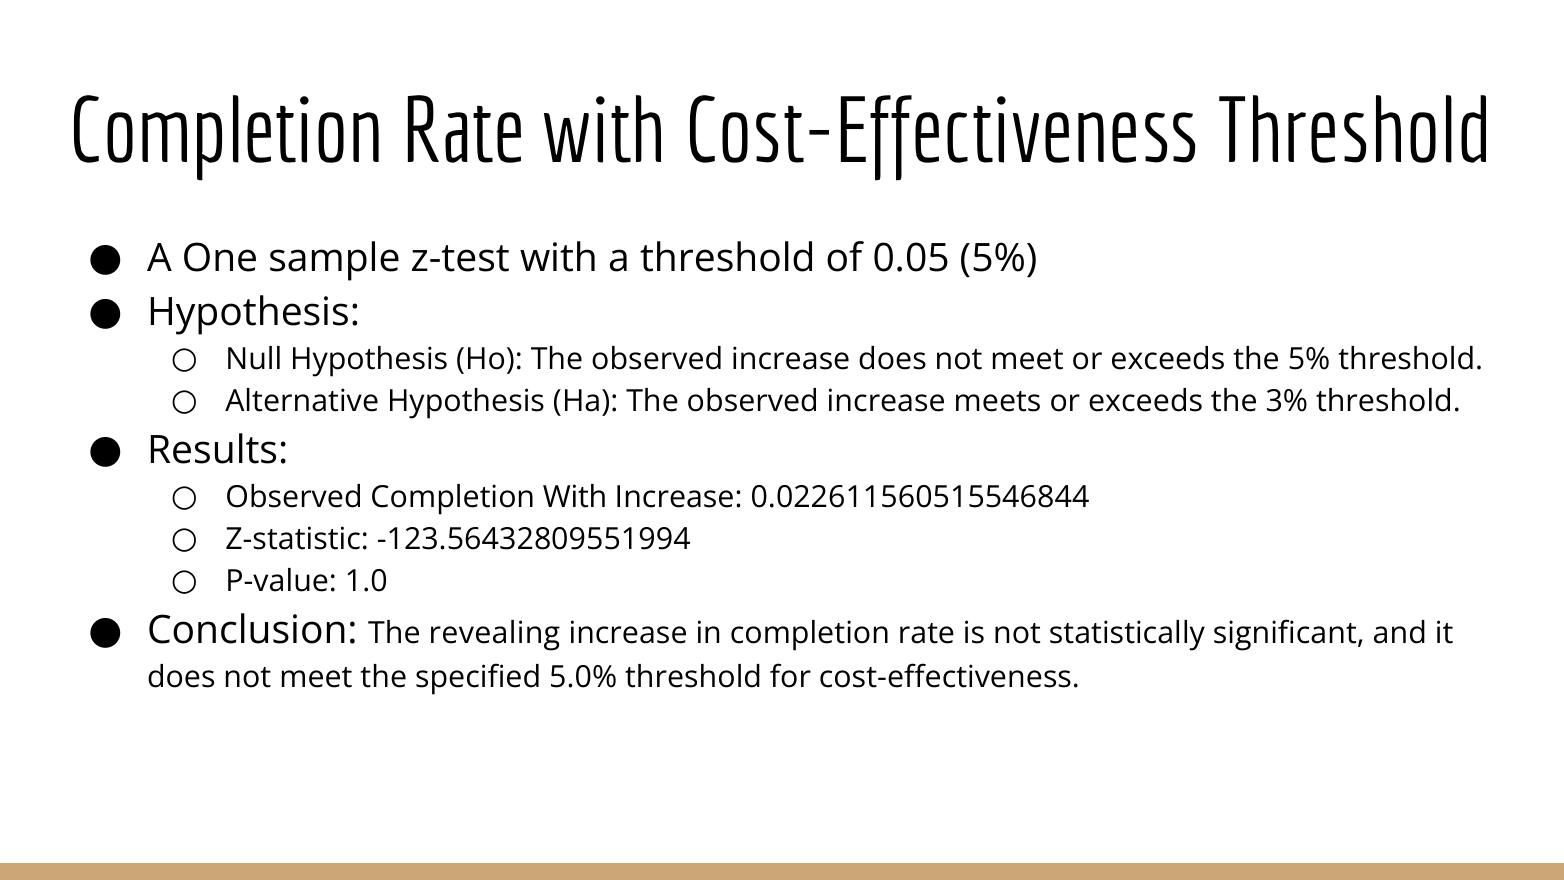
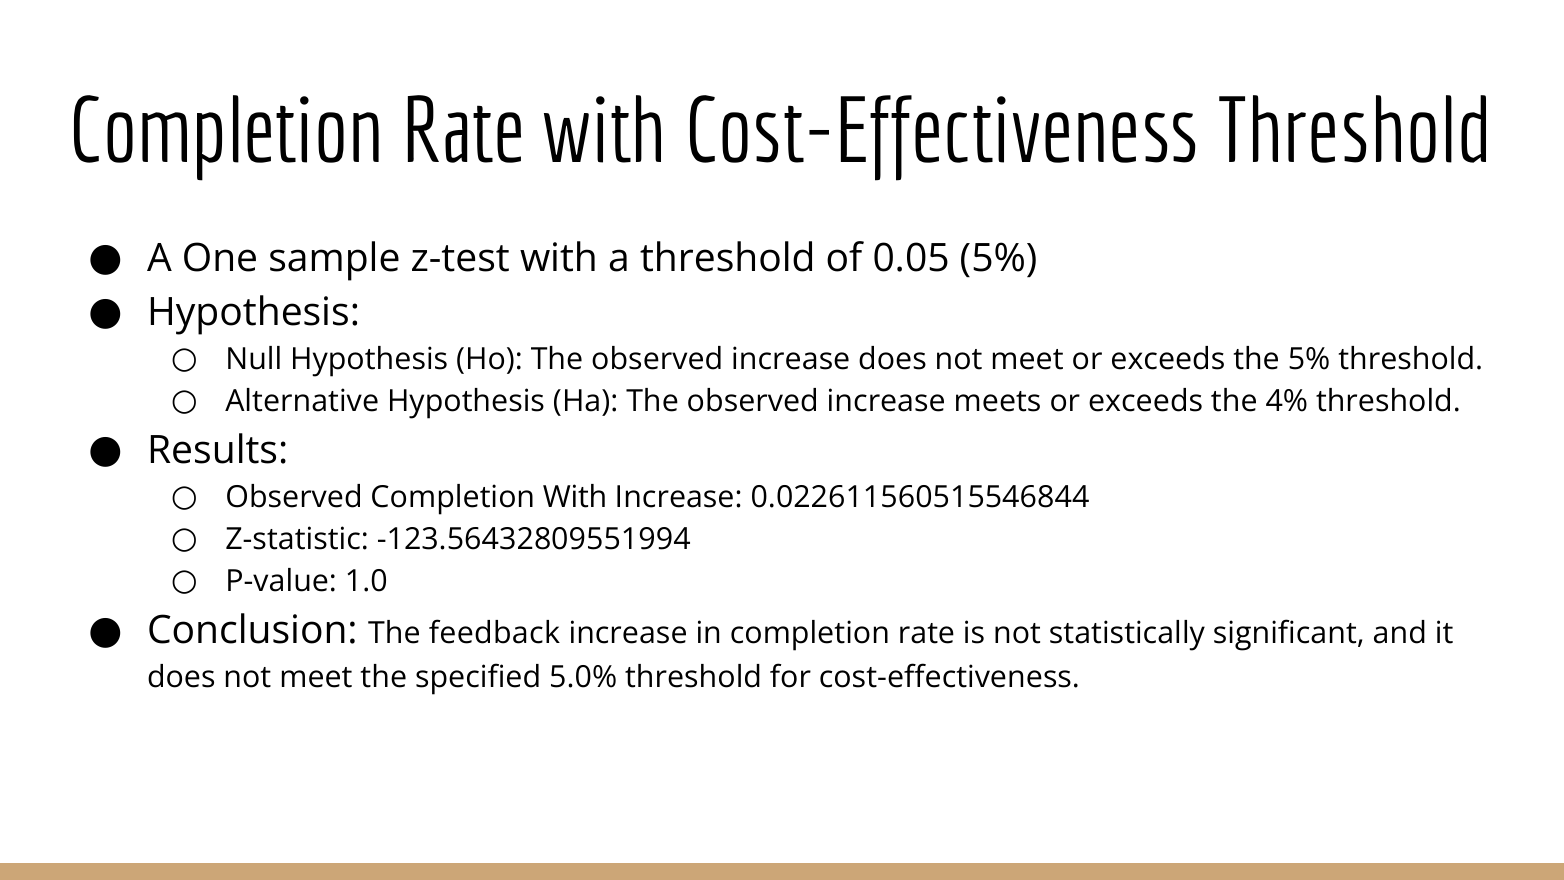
3%: 3% -> 4% (1287, 401)
revealing: revealing -> feedback (494, 633)
